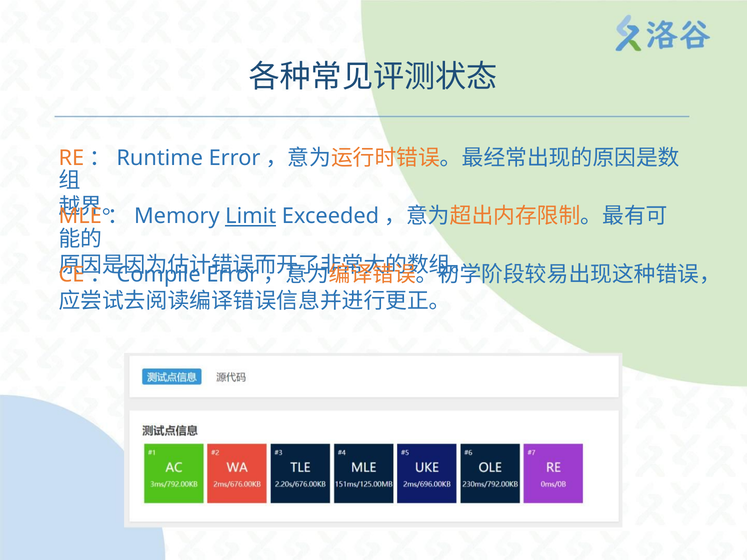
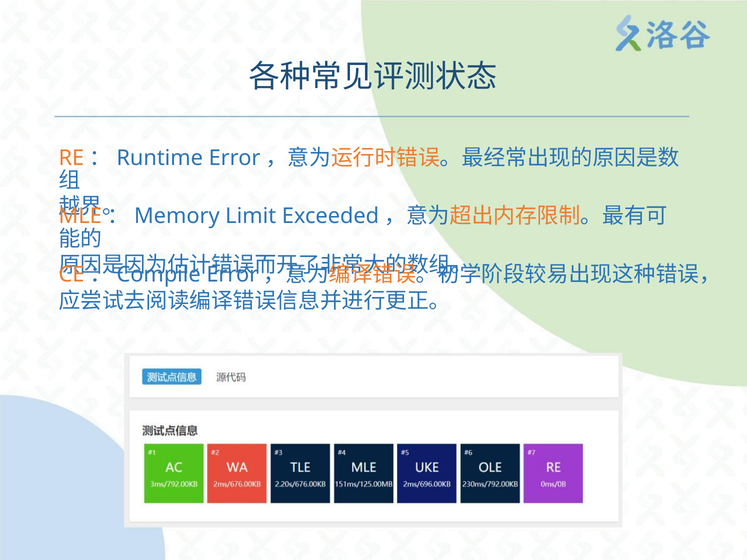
Limit underline: present -> none (251, 216)
